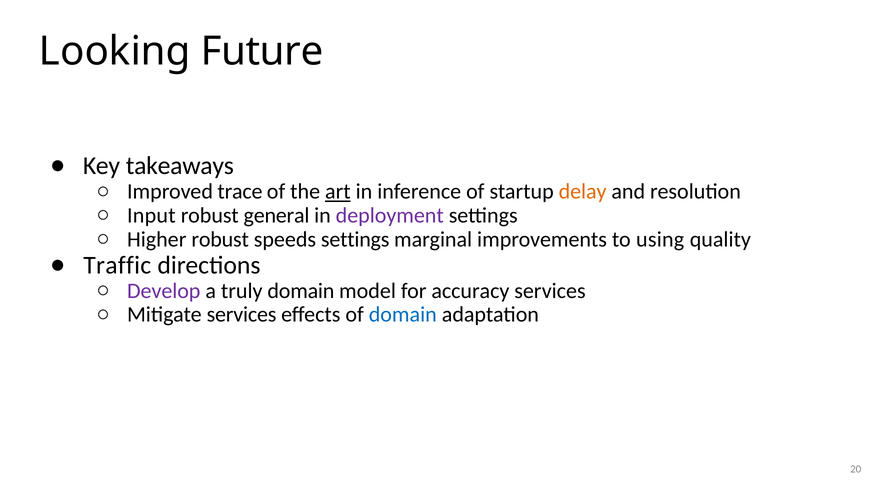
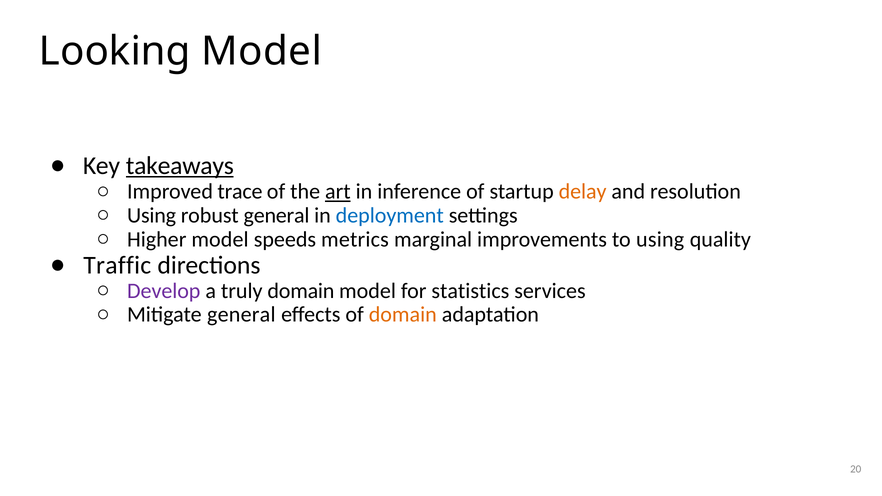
Looking Future: Future -> Model (262, 51)
takeaways underline: none -> present (180, 166)
Input: Input -> Using (152, 216)
deployment colour: purple -> blue (390, 216)
Higher robust: robust -> model (220, 239)
speeds settings: settings -> metrics (355, 239)
accuracy: accuracy -> statistics (470, 291)
Mitigate services: services -> general (241, 315)
domain colour: blue -> orange (403, 315)
